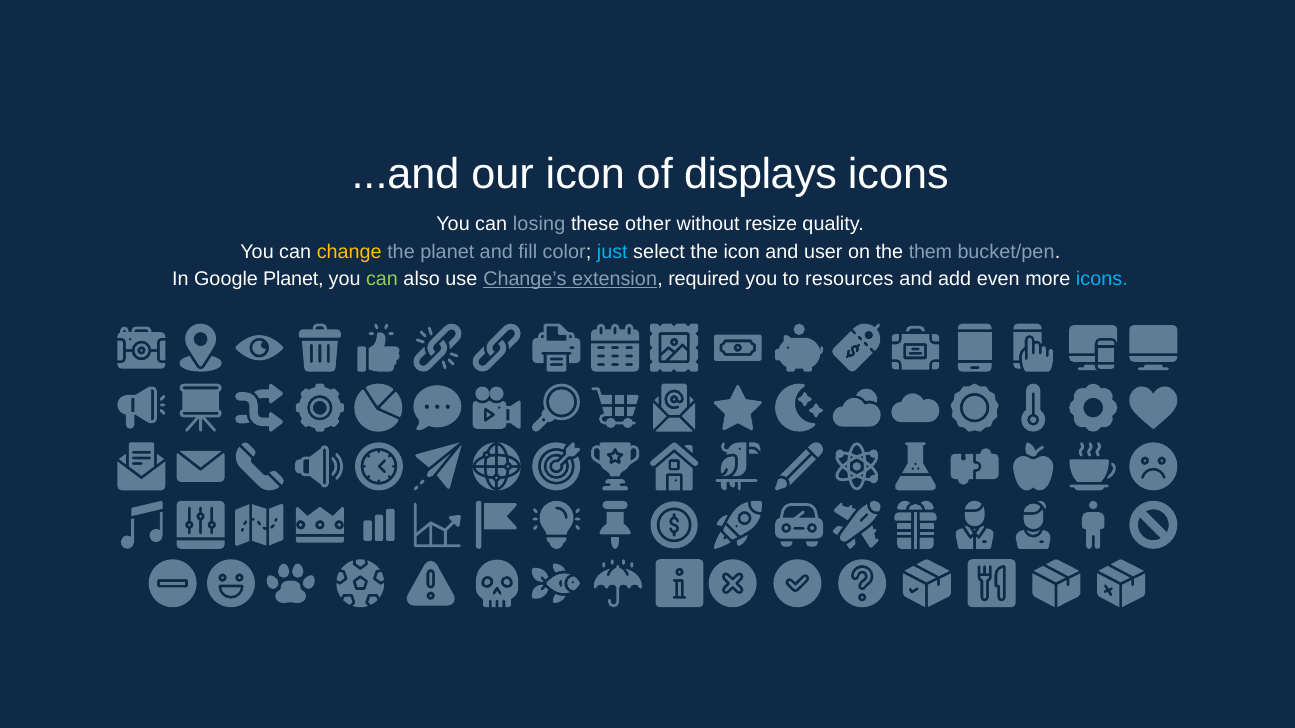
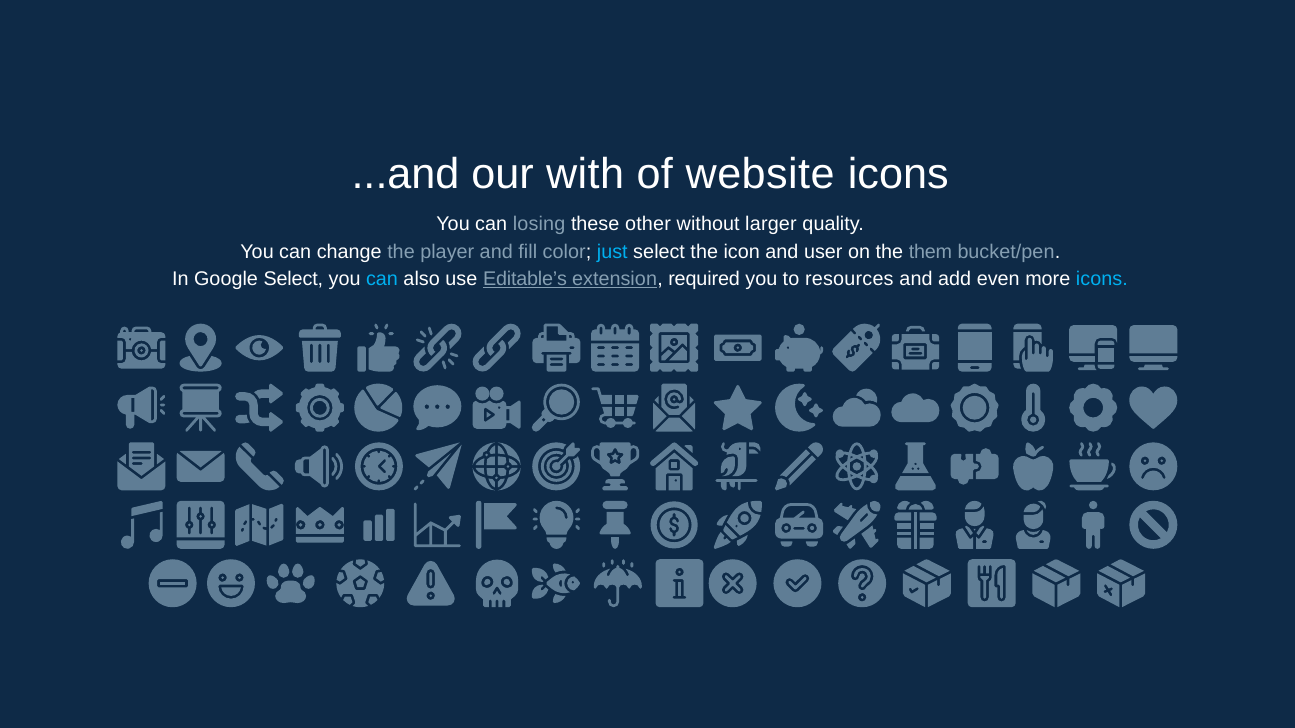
our icon: icon -> with (585, 174)
displays: displays -> website (760, 174)
resize: resize -> larger (771, 224)
change colour: yellow -> white (349, 252)
the planet: planet -> player (447, 252)
Google Planet: Planet -> Select (293, 279)
can colour: light green -> light blue (382, 279)
Change’s: Change’s -> Editable’s (525, 279)
